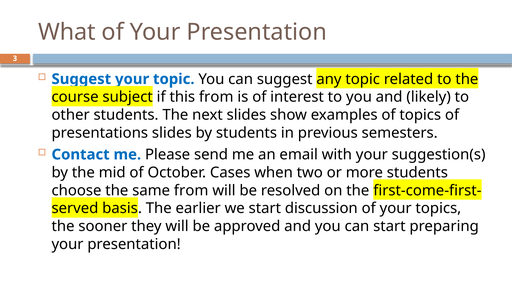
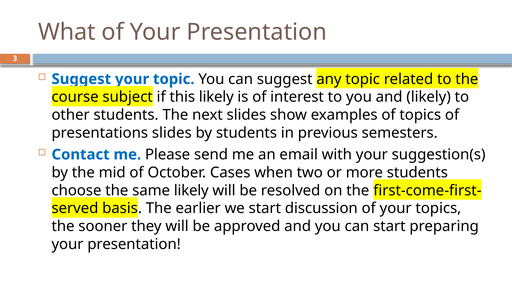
this from: from -> likely (216, 97)
same from: from -> likely (191, 190)
